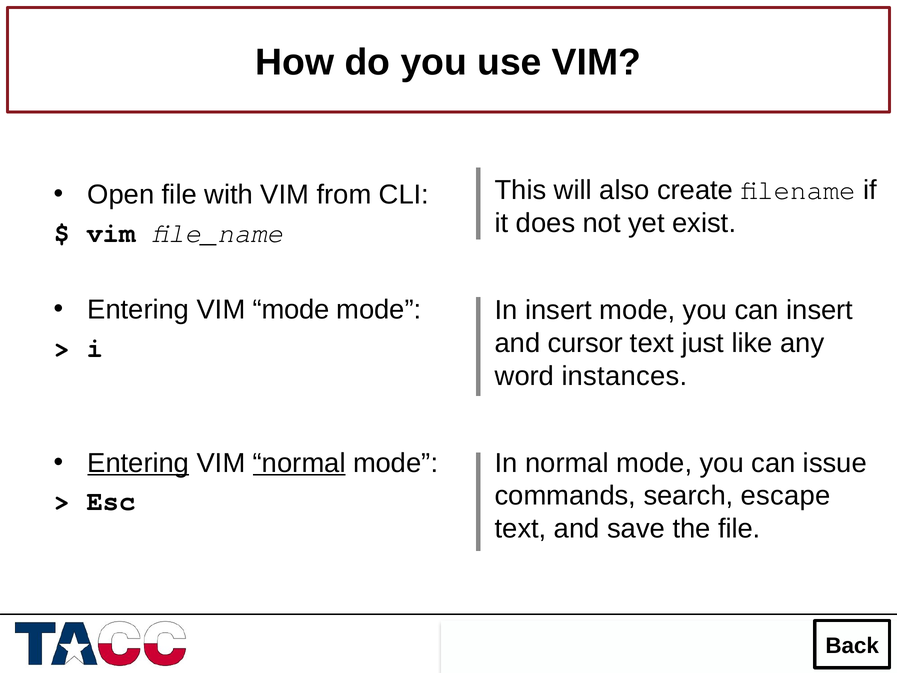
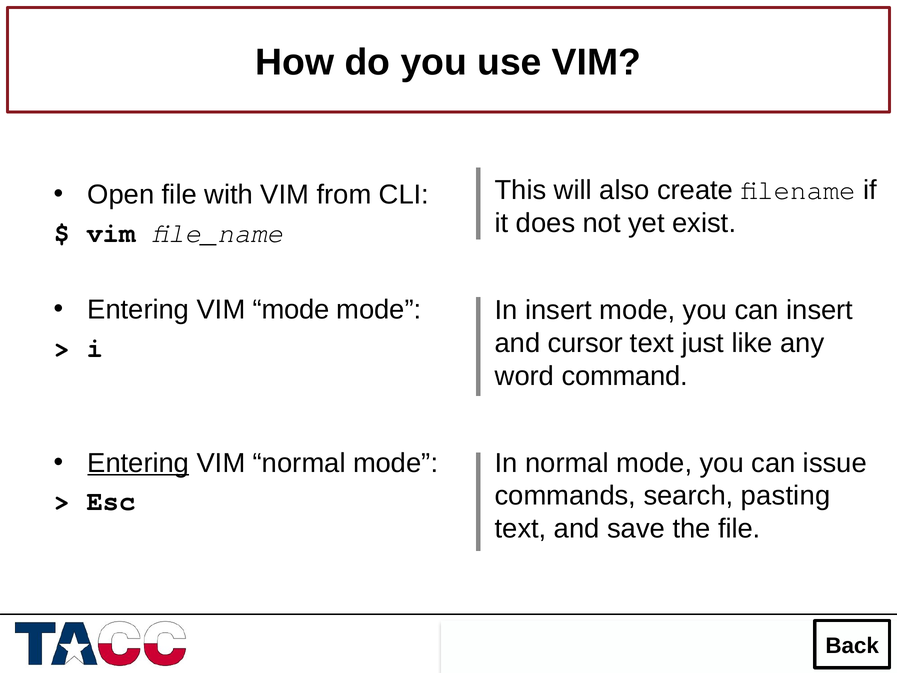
instances: instances -> command (625, 376)
normal underline: present -> none (299, 463)
escape: escape -> pasting (786, 496)
